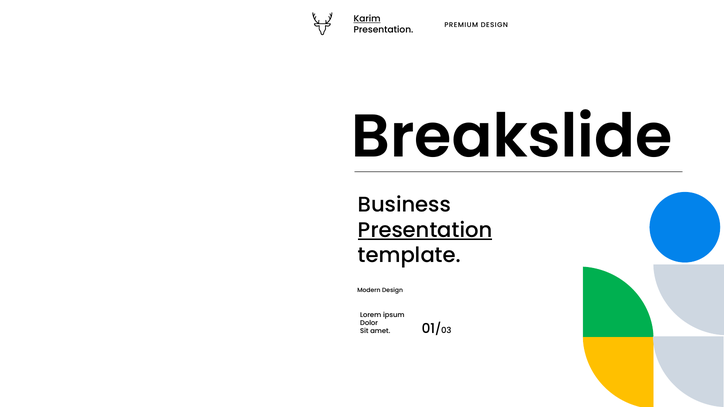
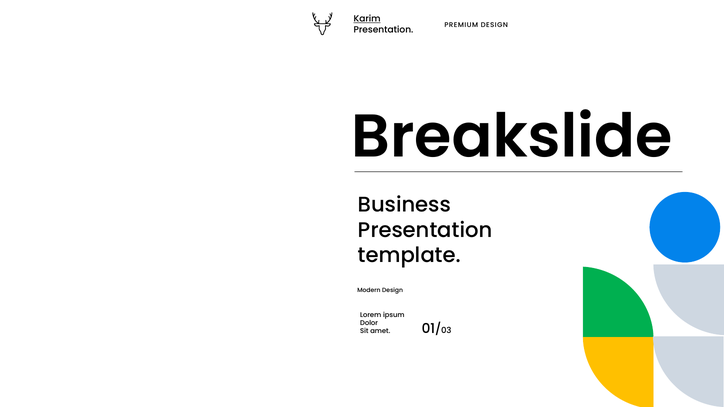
Presentation underline: present -> none (425, 230)
